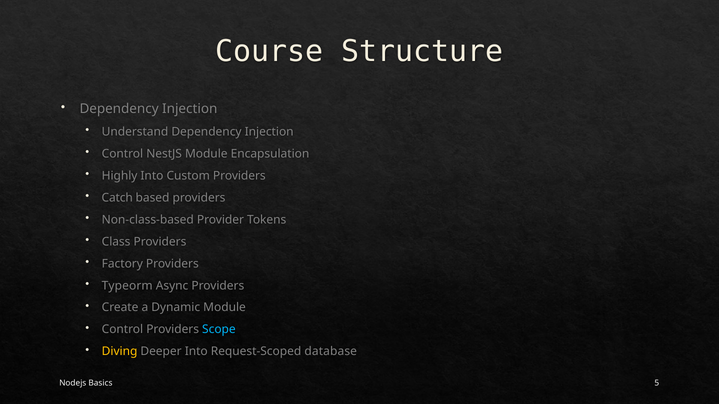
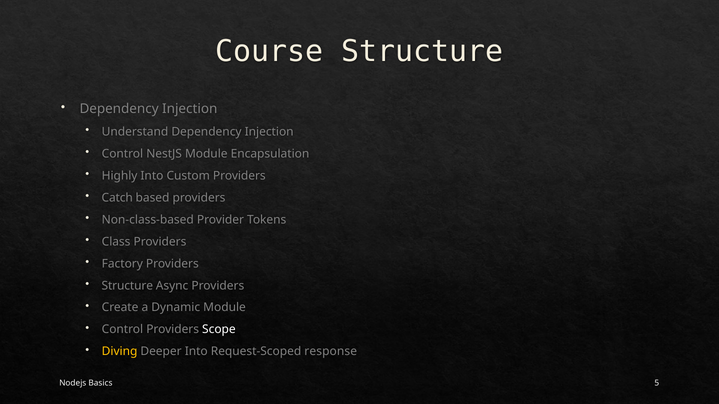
Typeorm: Typeorm -> Structure (127, 286)
Scope colour: light blue -> white (219, 330)
database: database -> response (331, 352)
